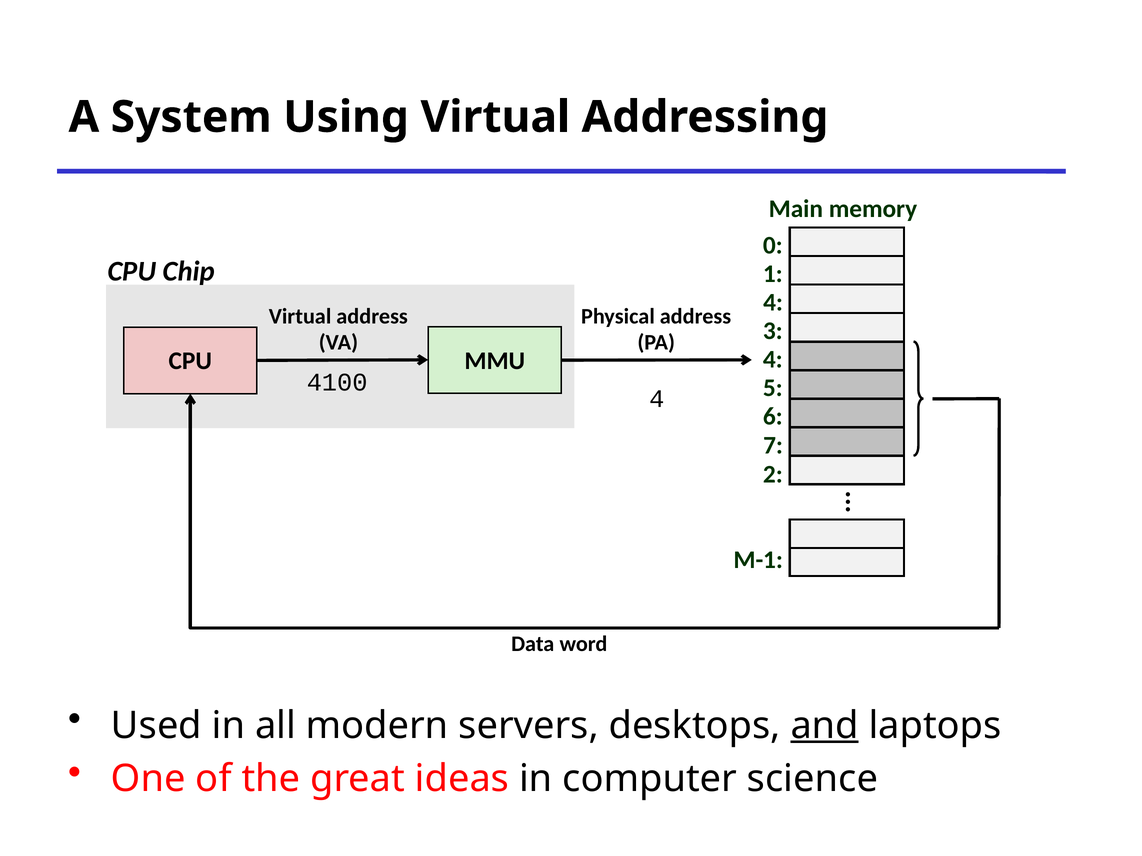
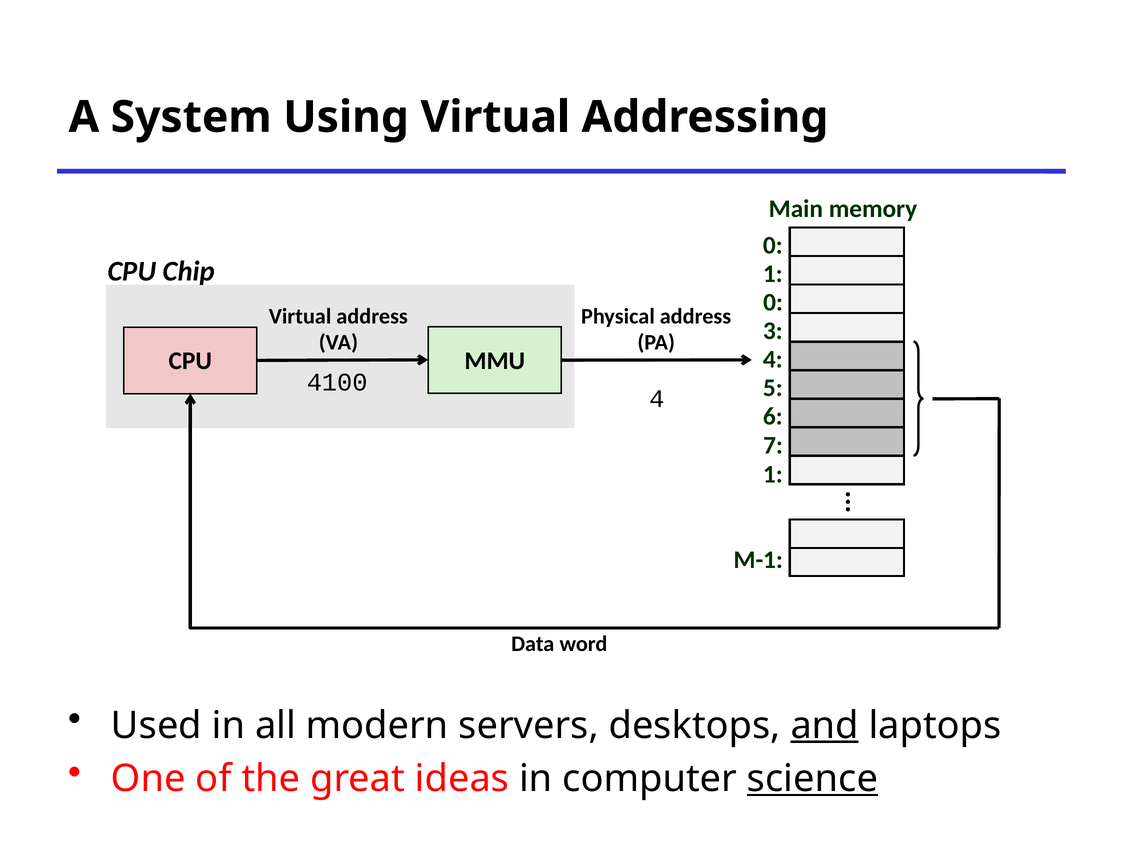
4: 4 -> 0 (773, 303)
2: 2 -> 1 (773, 475)
science underline: none -> present (813, 779)
